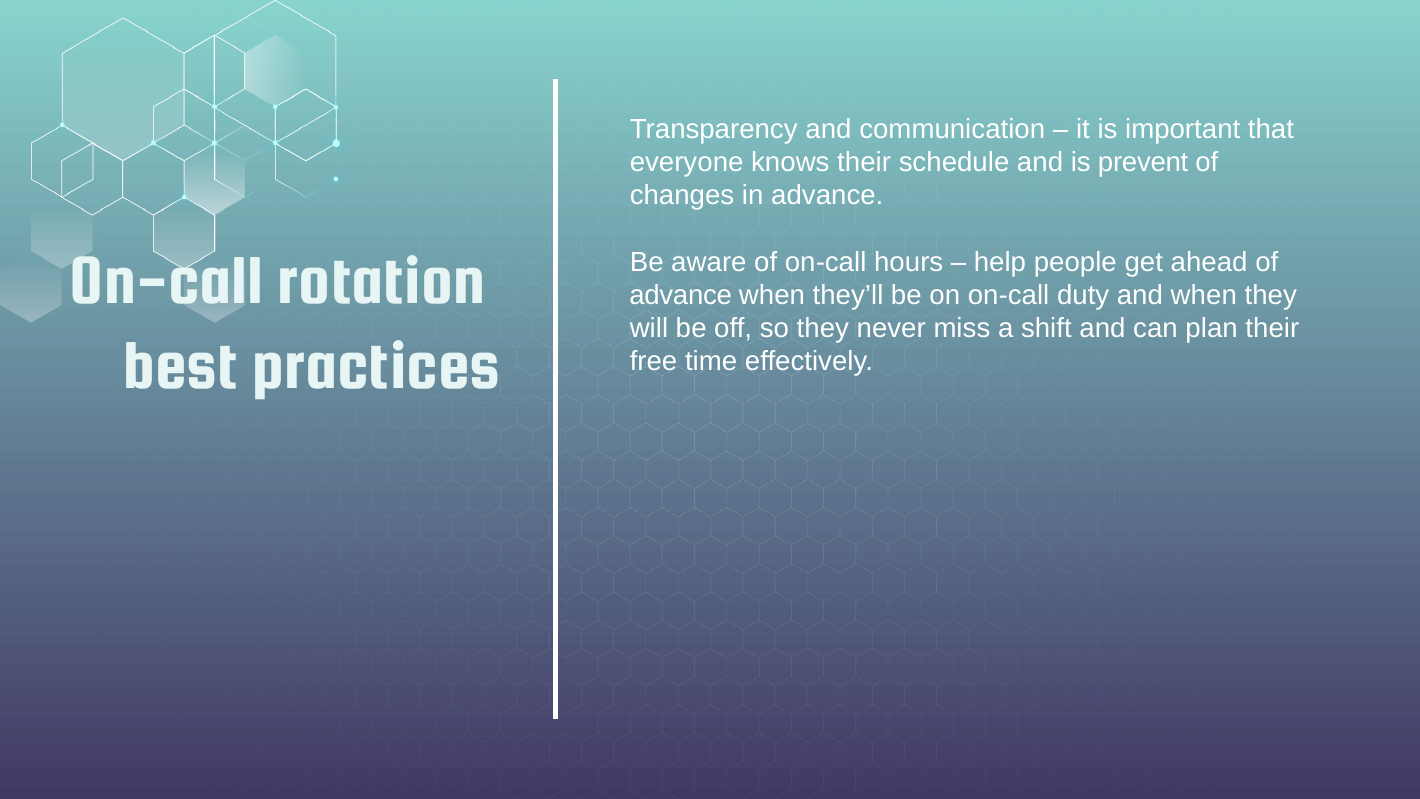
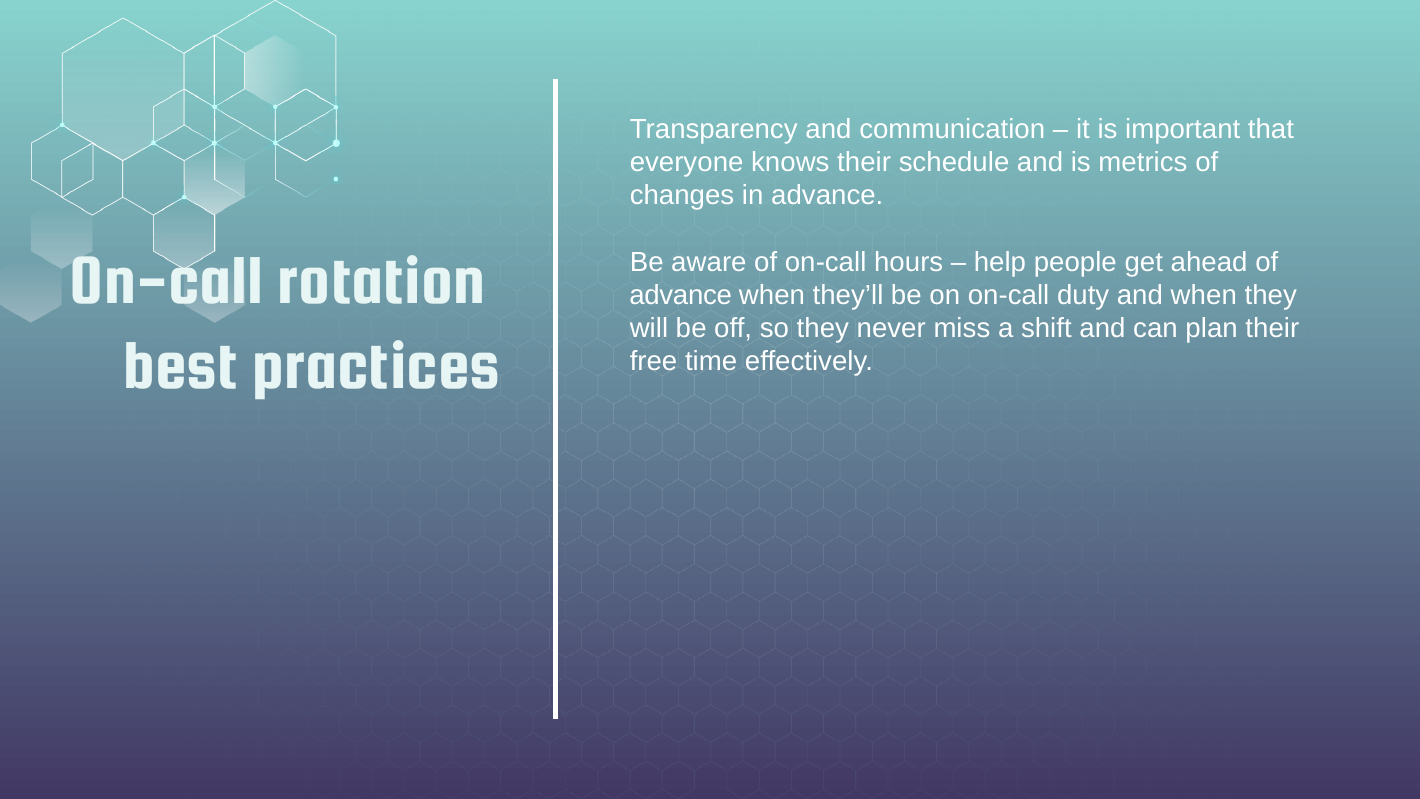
prevent: prevent -> metrics (1143, 163)
